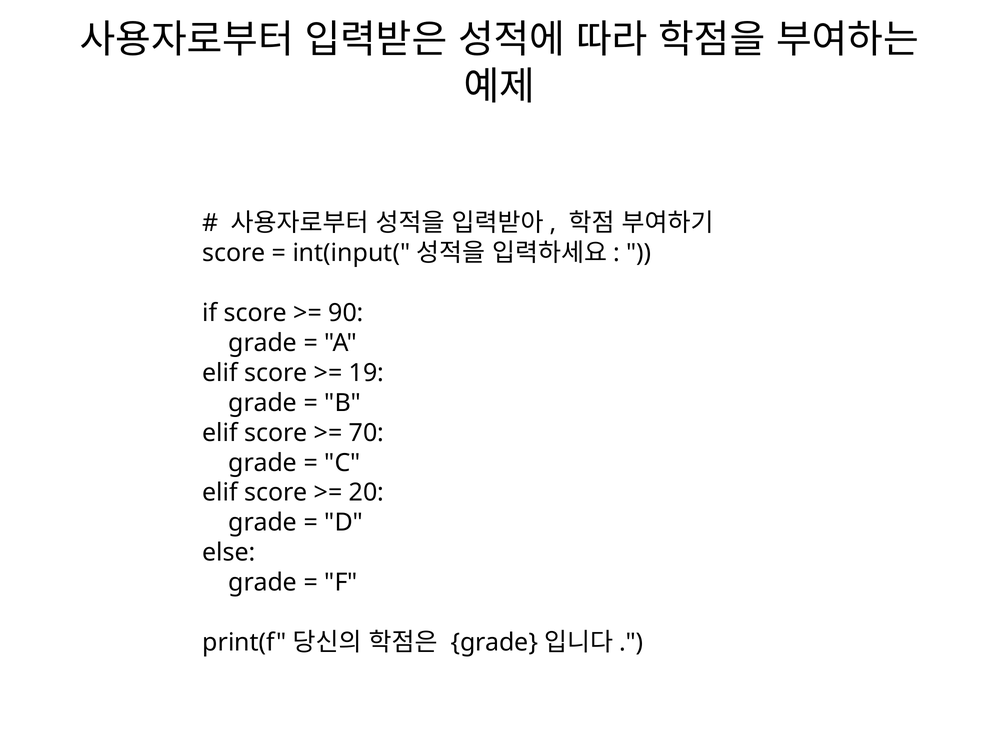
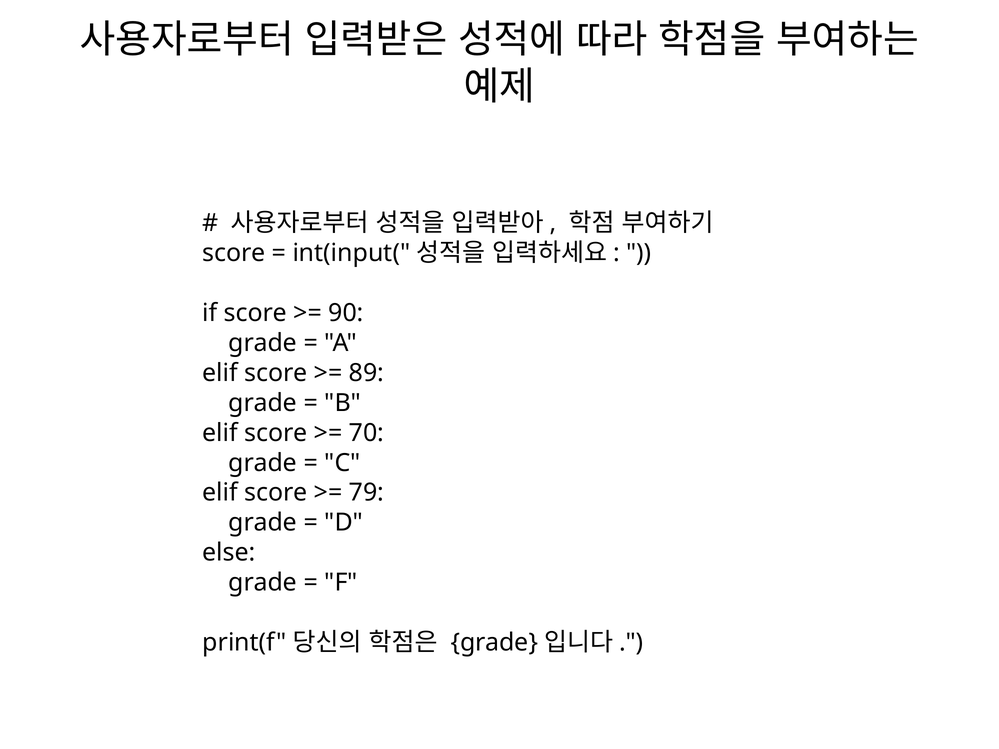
19: 19 -> 89 (366, 373)
20: 20 -> 79 (366, 493)
